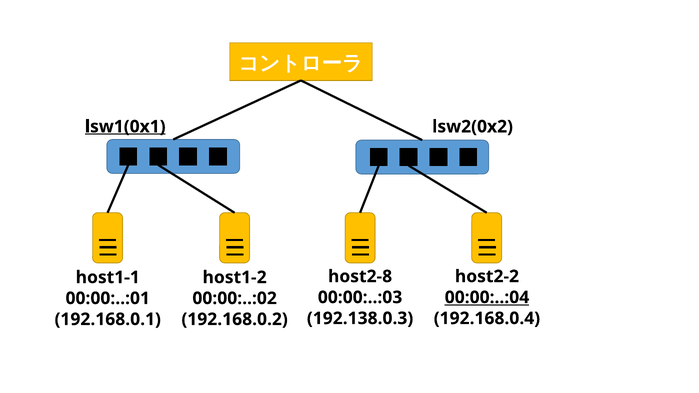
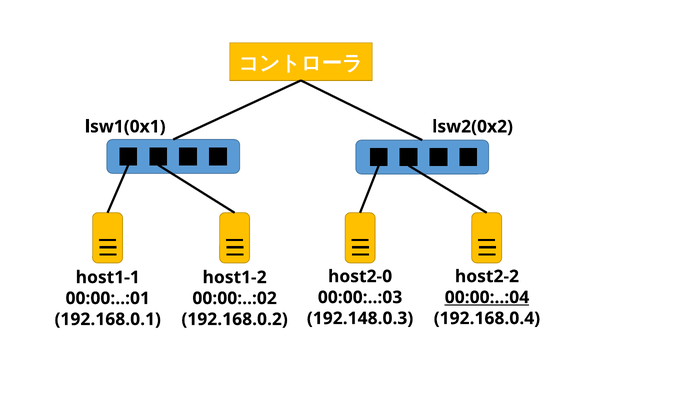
lsw1(0x1 underline: present -> none (125, 127)
host2-8: host2-8 -> host2-0 (360, 277)
192.138.0.3: 192.138.0.3 -> 192.148.0.3 (360, 318)
